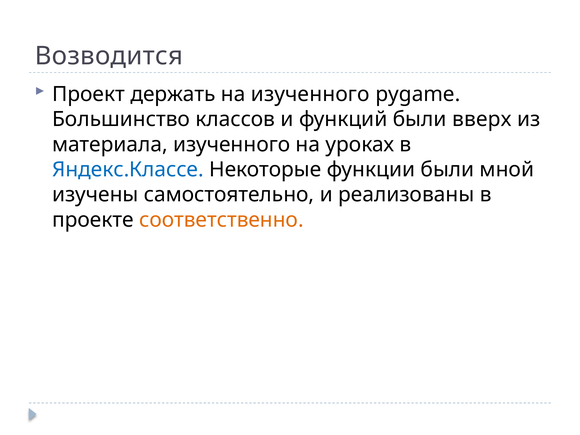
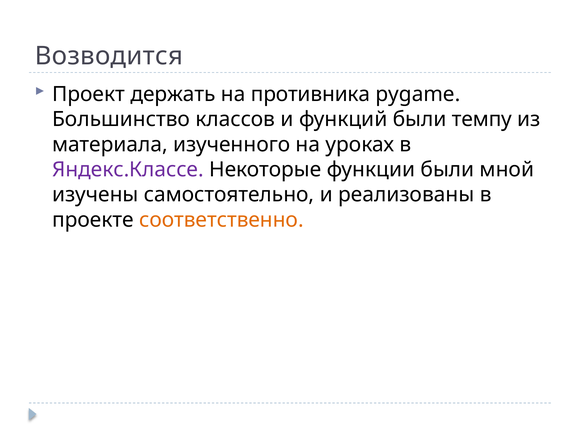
на изученного: изученного -> противника (310, 94)
вверх: вверх -> темпу (482, 119)
Яндекс.Классе colour: blue -> purple (128, 170)
